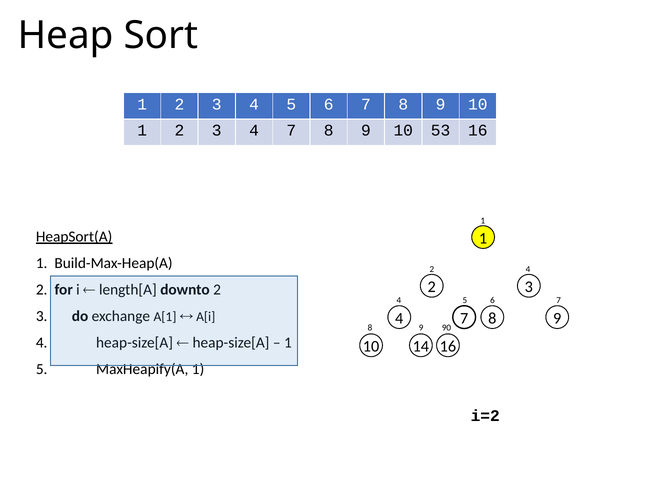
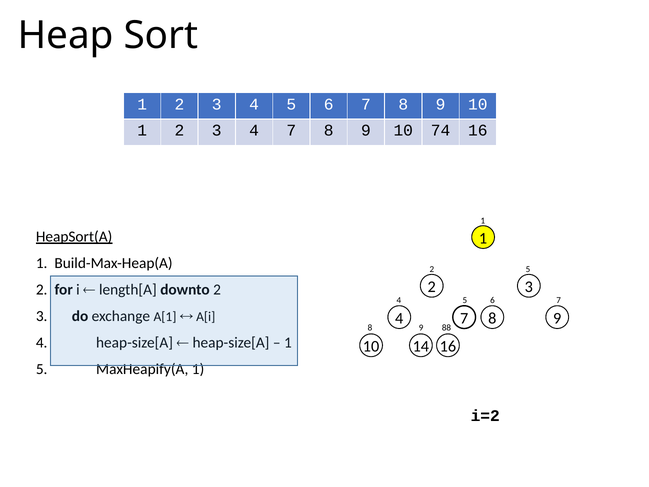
53: 53 -> 74 (441, 130)
2 4: 4 -> 5 (528, 269)
90: 90 -> 88 (446, 328)
